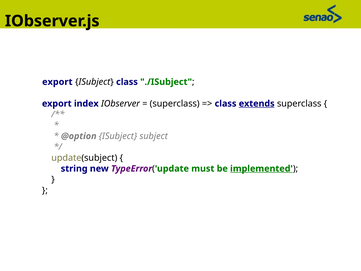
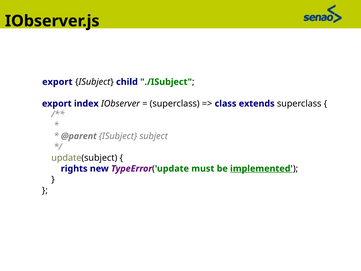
ISubject class: class -> child (127, 82)
extends underline: present -> none (257, 104)
@option: @option -> @parent (79, 136)
string: string -> rights (74, 168)
